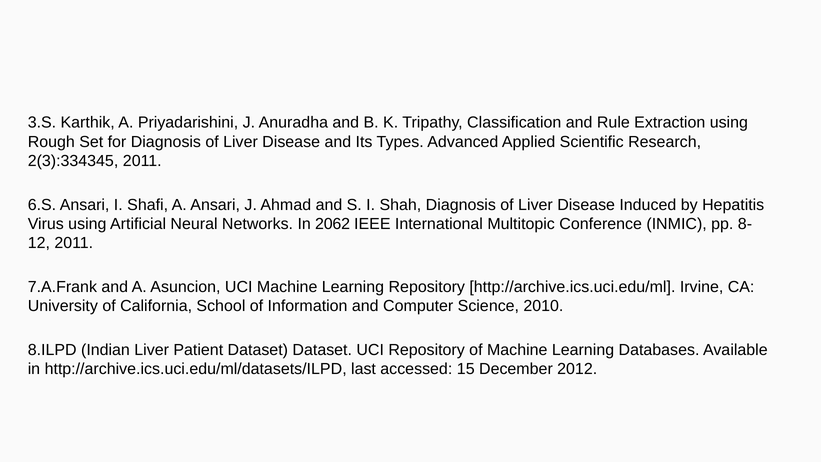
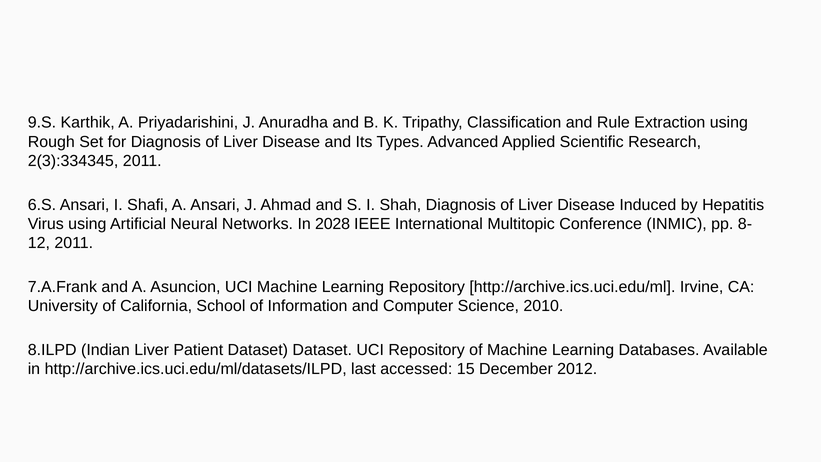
3.S: 3.S -> 9.S (42, 123)
2062: 2062 -> 2028 (333, 224)
